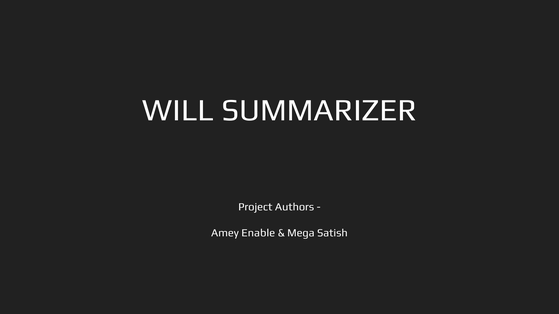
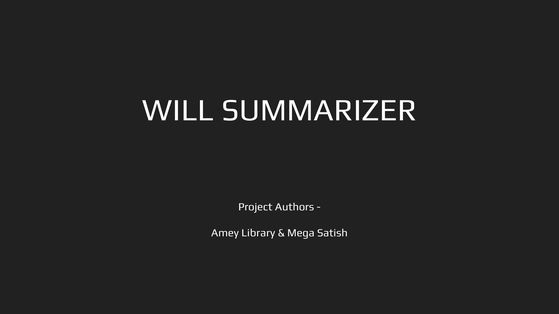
Enable: Enable -> Library (258, 233)
